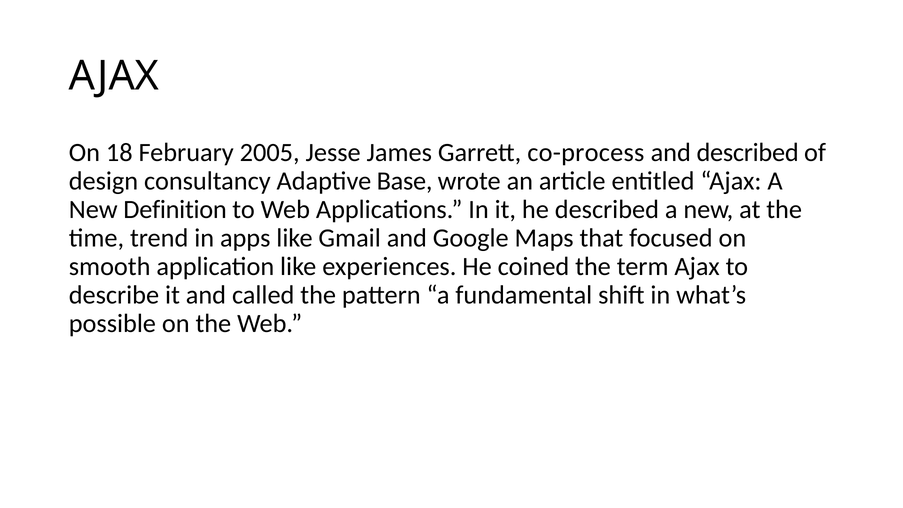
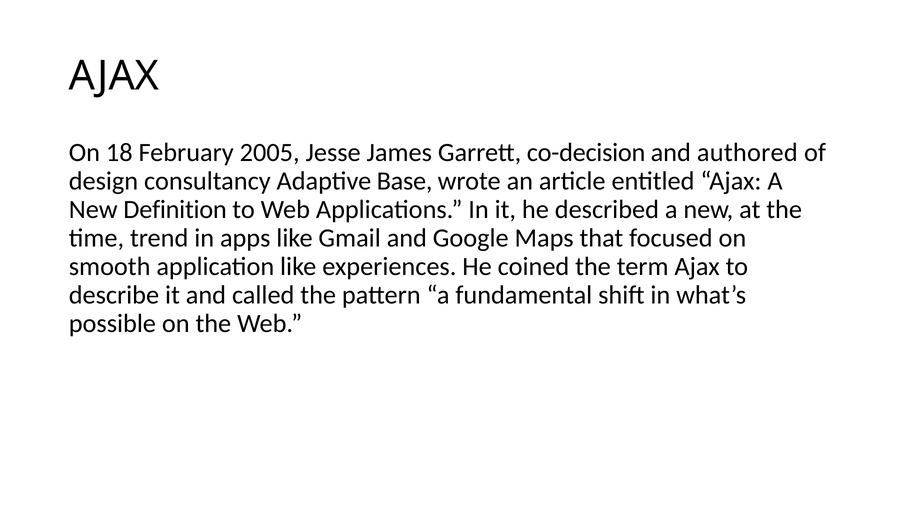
co-process: co-process -> co-decision (586, 153)
and described: described -> authored (747, 153)
